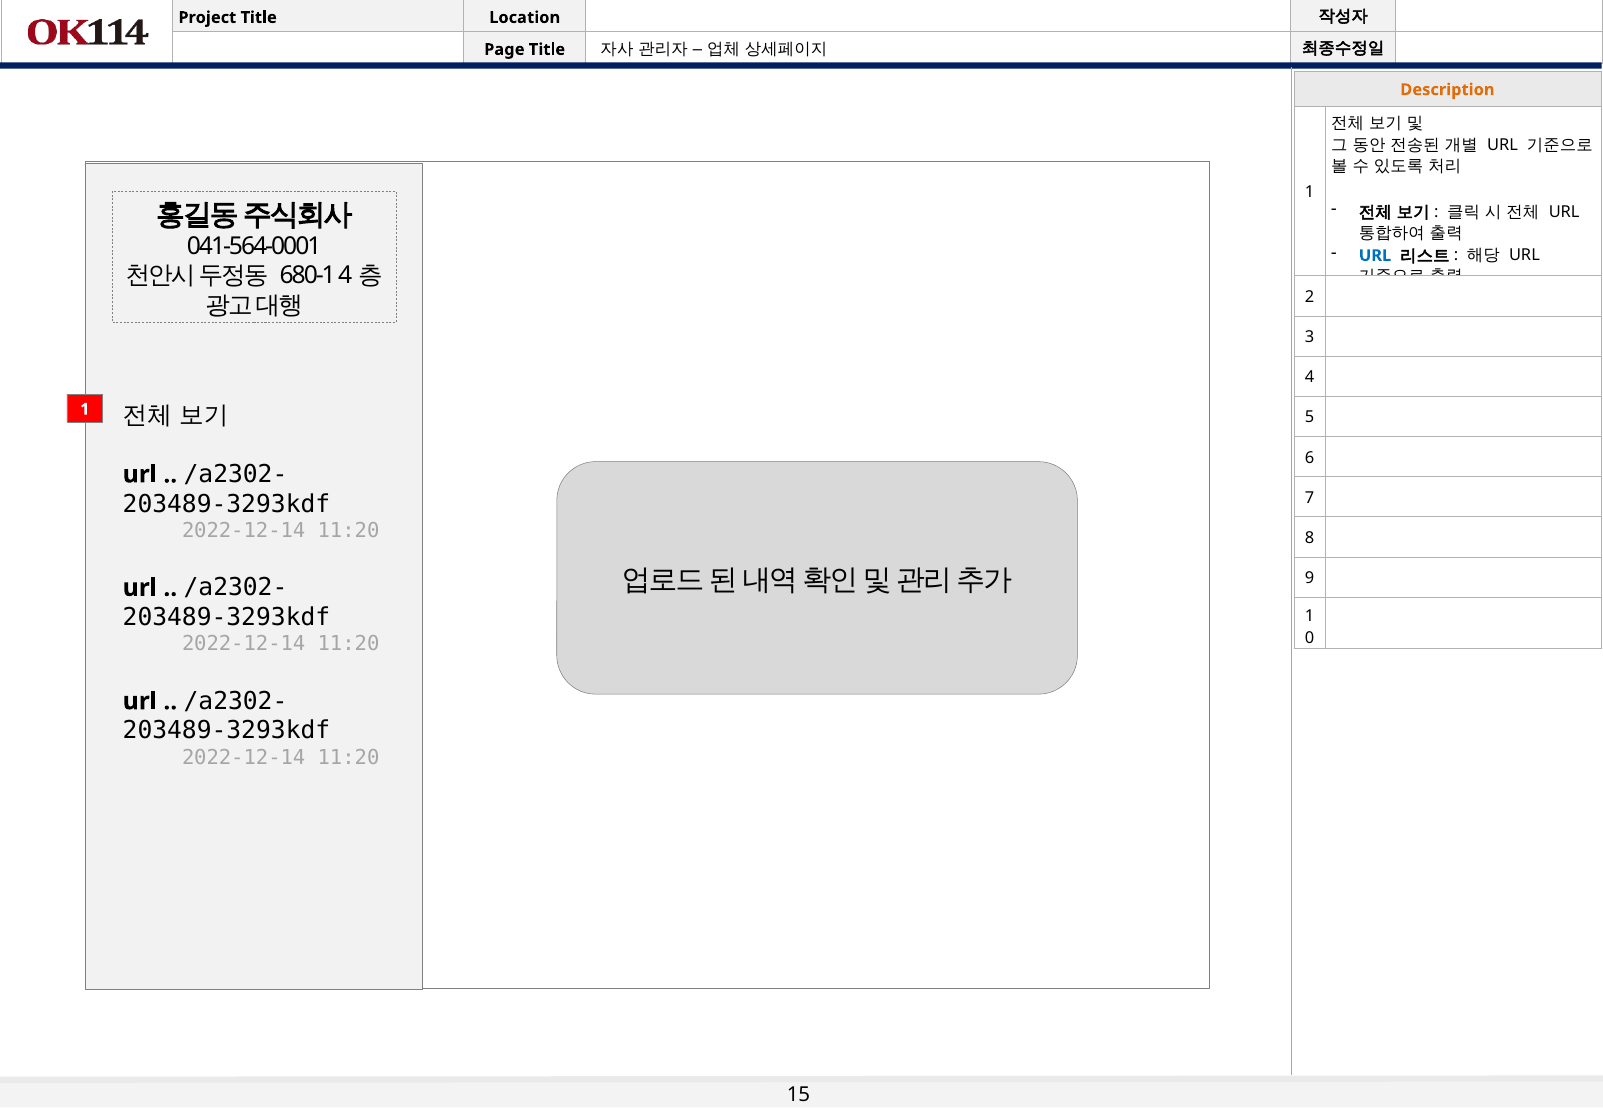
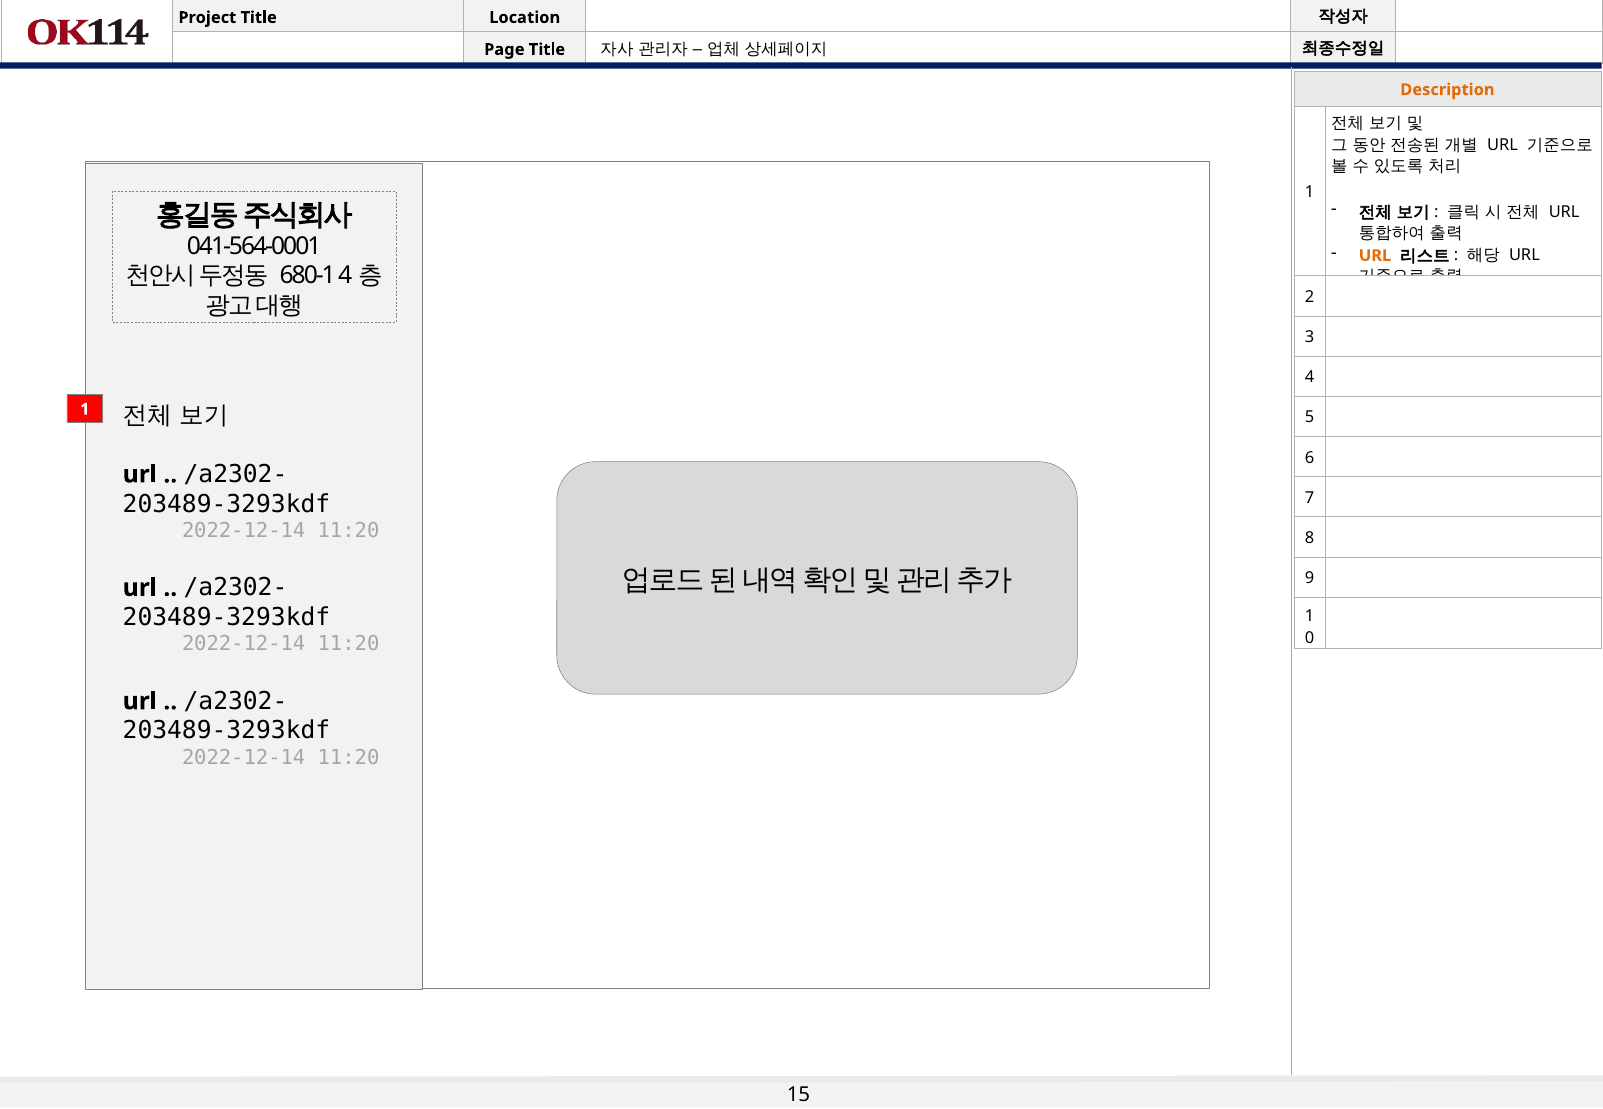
URL colour: blue -> orange (1375, 256)
